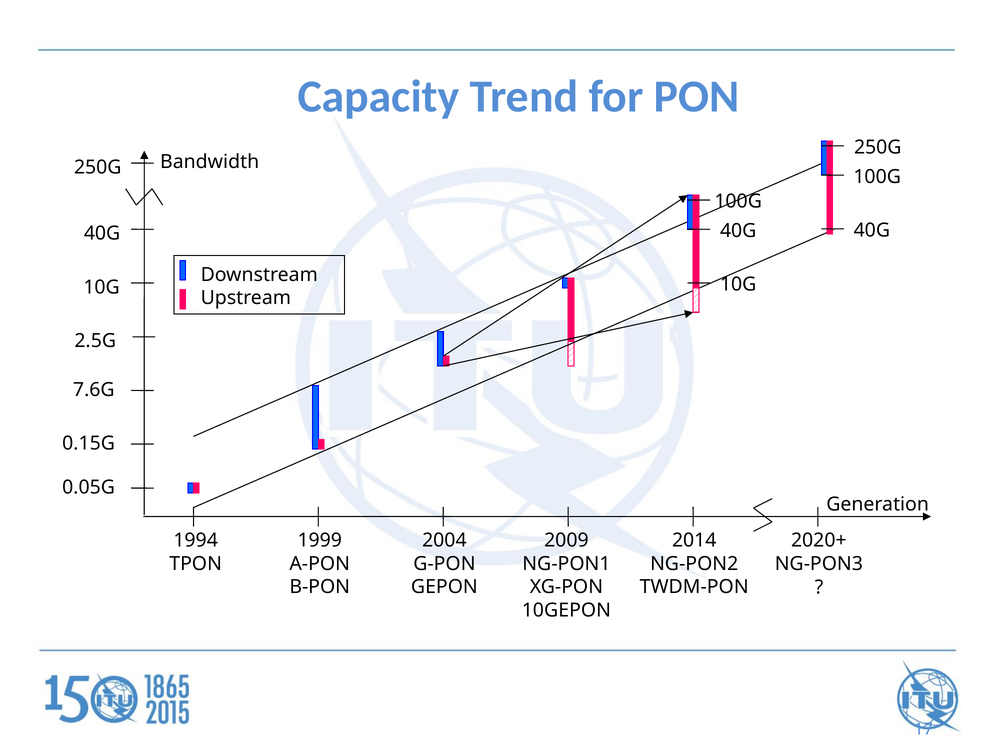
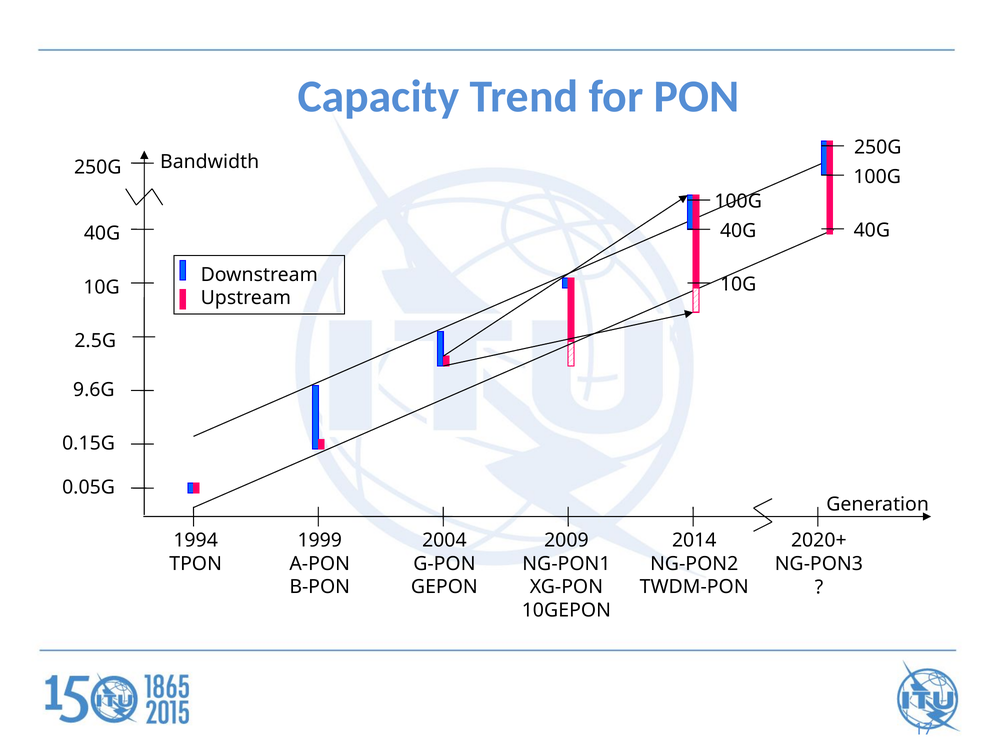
7.6G: 7.6G -> 9.6G (94, 390)
